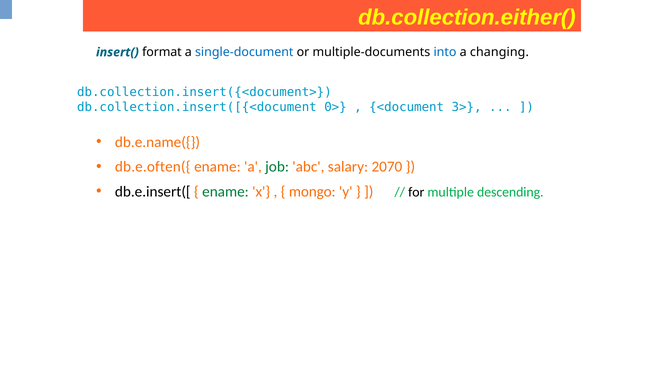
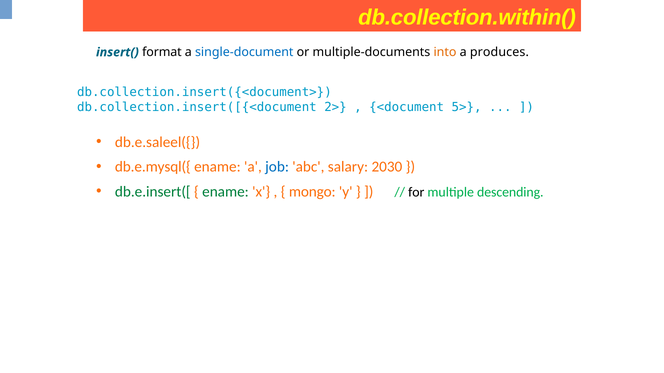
db.collection.either(: db.collection.either( -> db.collection.within( (467, 17)
into colour: blue -> orange (445, 52)
changing: changing -> produces (499, 52)
0>: 0> -> 2> (335, 107)
3>: 3> -> 5> (467, 107)
db.e.name({: db.e.name({ -> db.e.saleel({ (158, 142)
db.e.often({: db.e.often({ -> db.e.mysql({ (153, 167)
job colour: green -> blue (277, 167)
2070: 2070 -> 2030 (387, 167)
db.e.insert([ colour: black -> green (153, 192)
